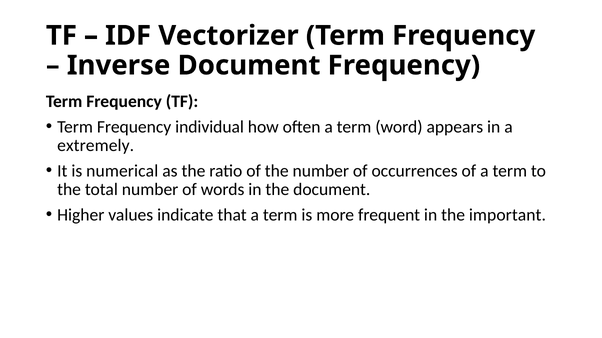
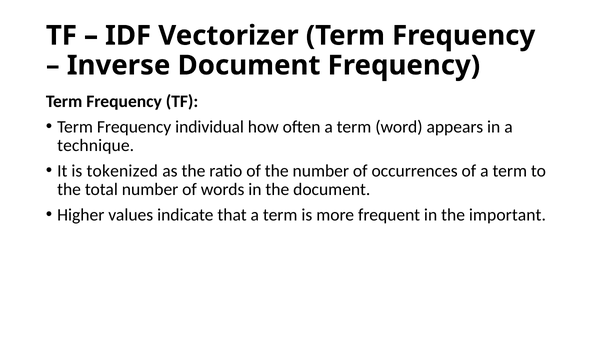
extremely: extremely -> technique (96, 146)
numerical: numerical -> tokenized (122, 171)
